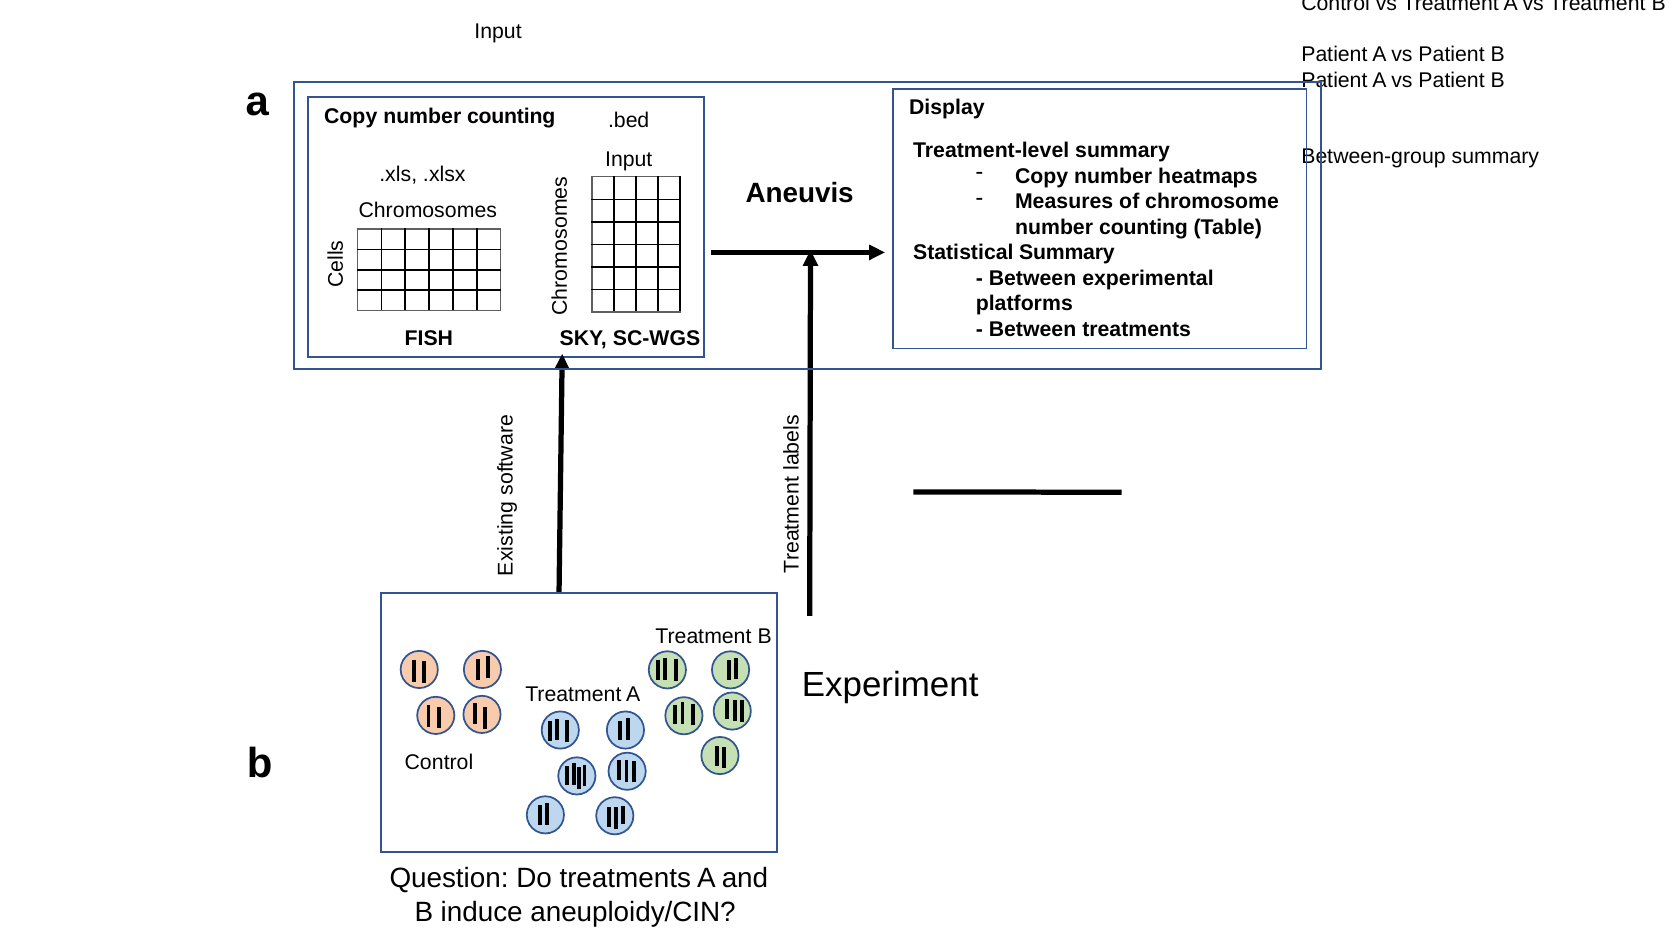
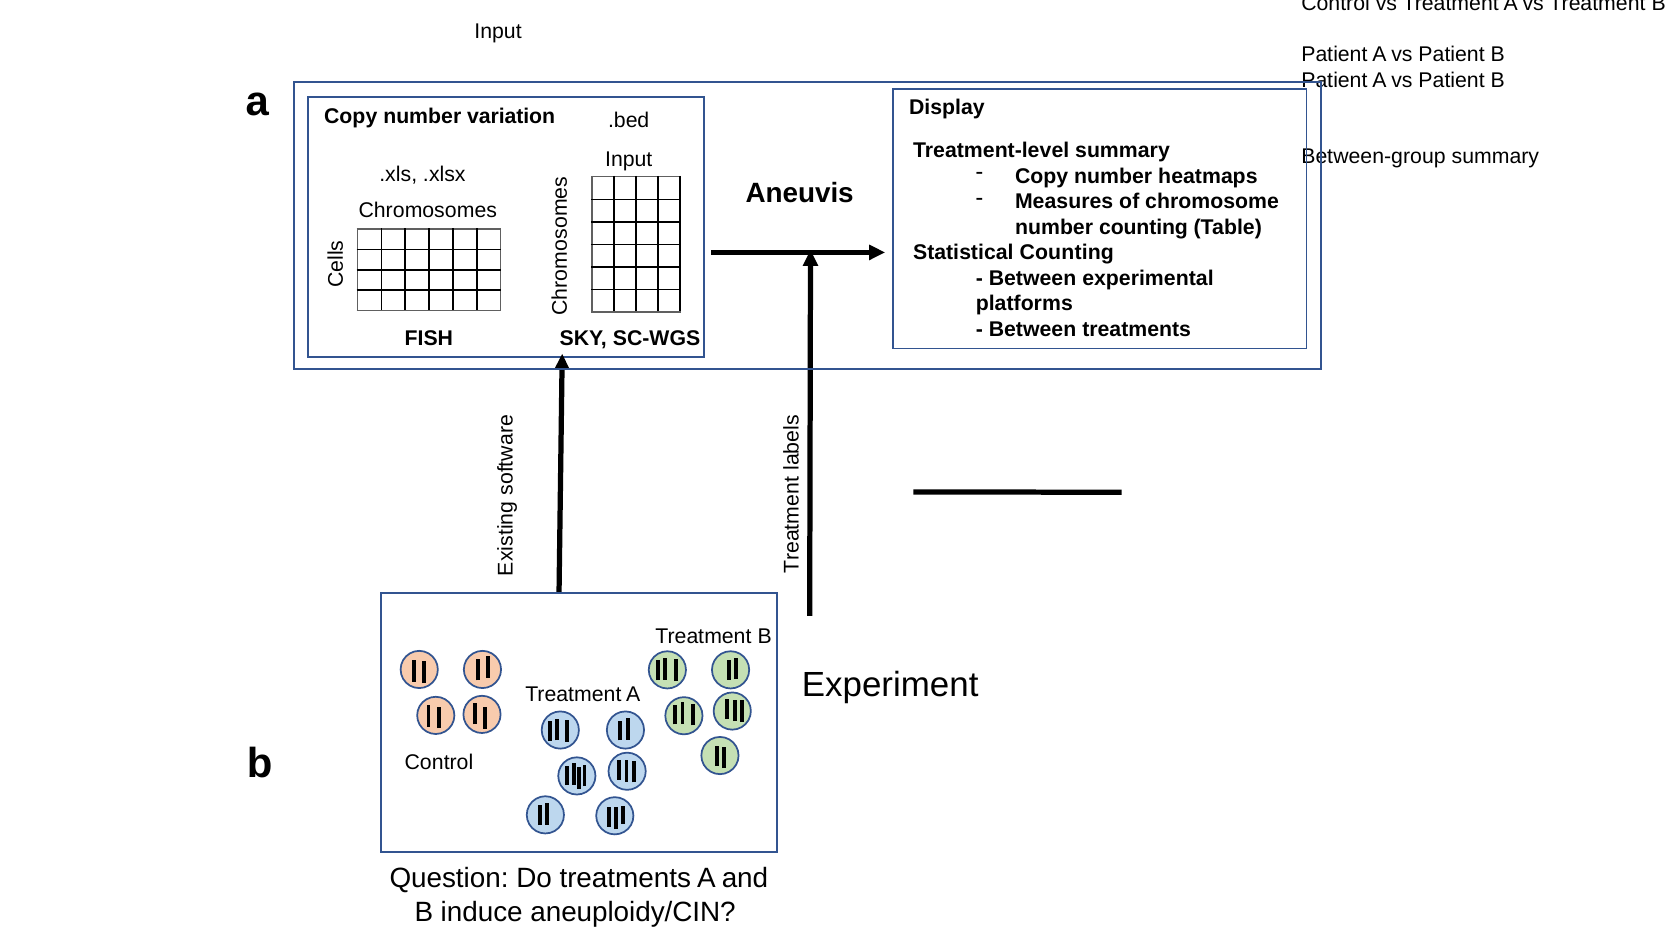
Copy number counting: counting -> variation (511, 116)
Statistical Summary: Summary -> Counting (1067, 253)
